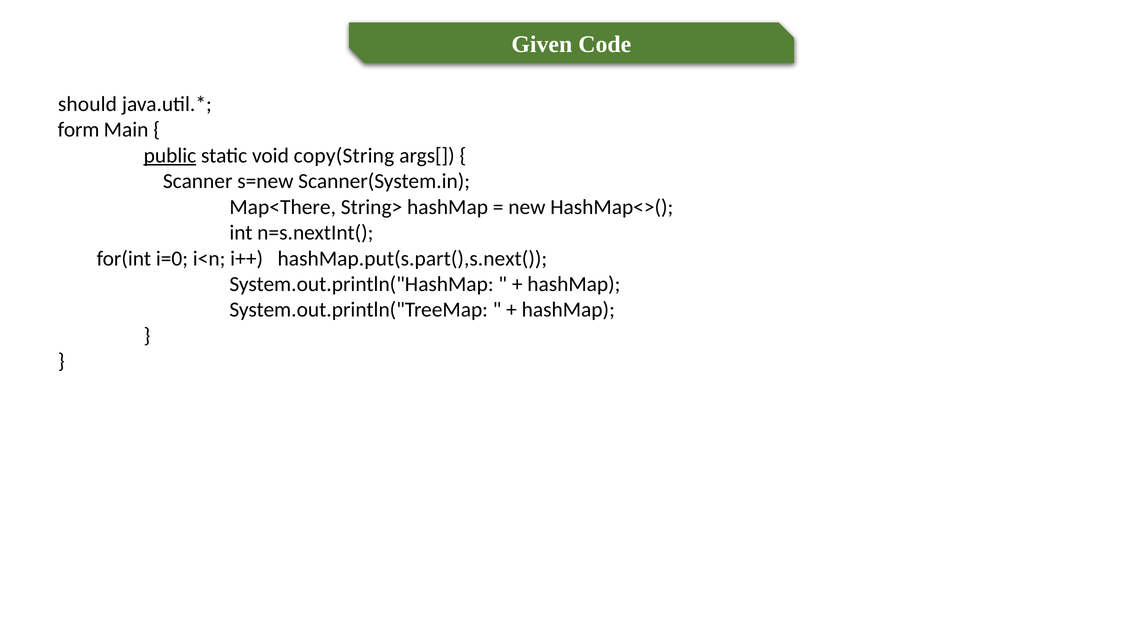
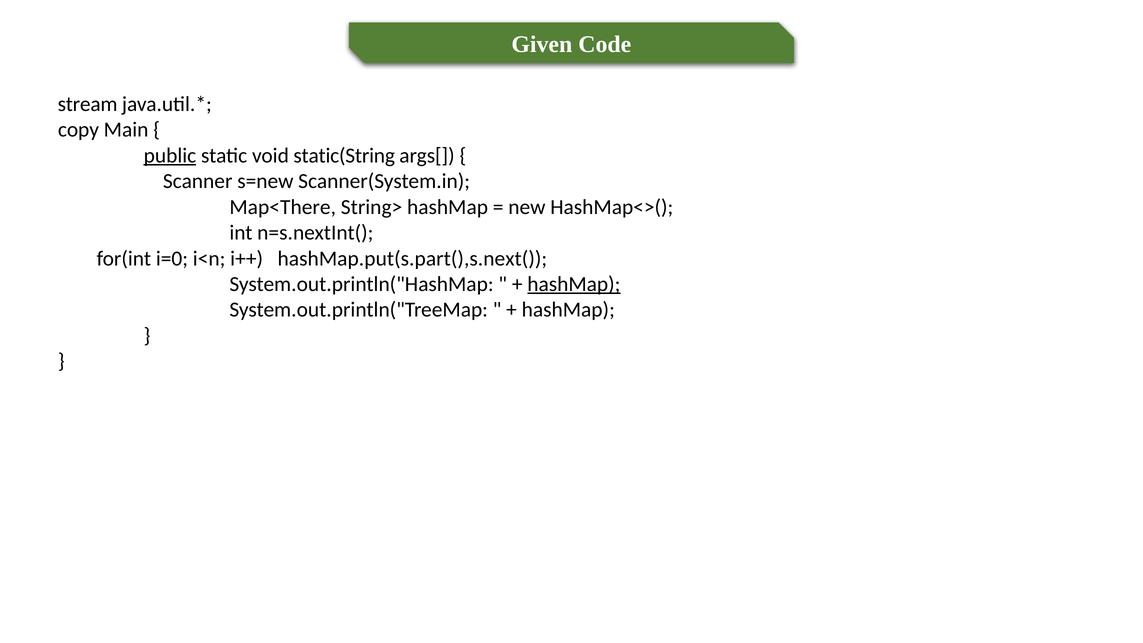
should: should -> stream (88, 104)
form: form -> copy (78, 130)
copy(String: copy(String -> static(String (344, 156)
hashMap underline: none -> present (574, 284)
